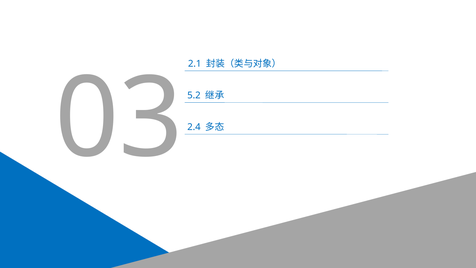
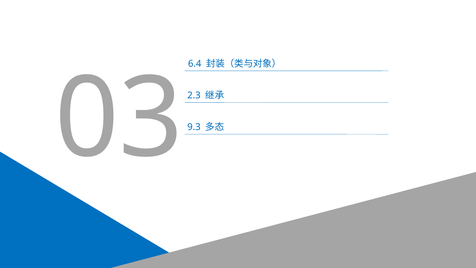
2.1: 2.1 -> 6.4 (195, 64)
5.2: 5.2 -> 2.3 (194, 95)
2.4: 2.4 -> 9.3 (194, 127)
